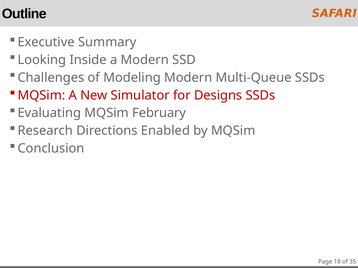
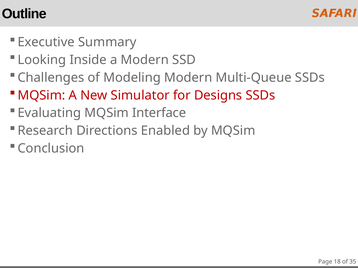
February: February -> Interface (159, 113)
